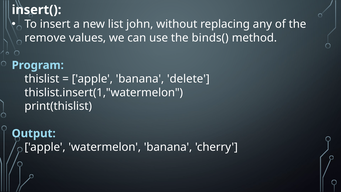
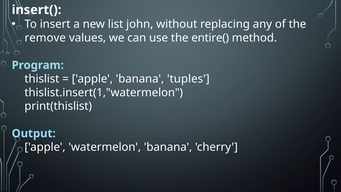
binds(: binds( -> entire( (210, 38)
delete: delete -> tuples (188, 79)
